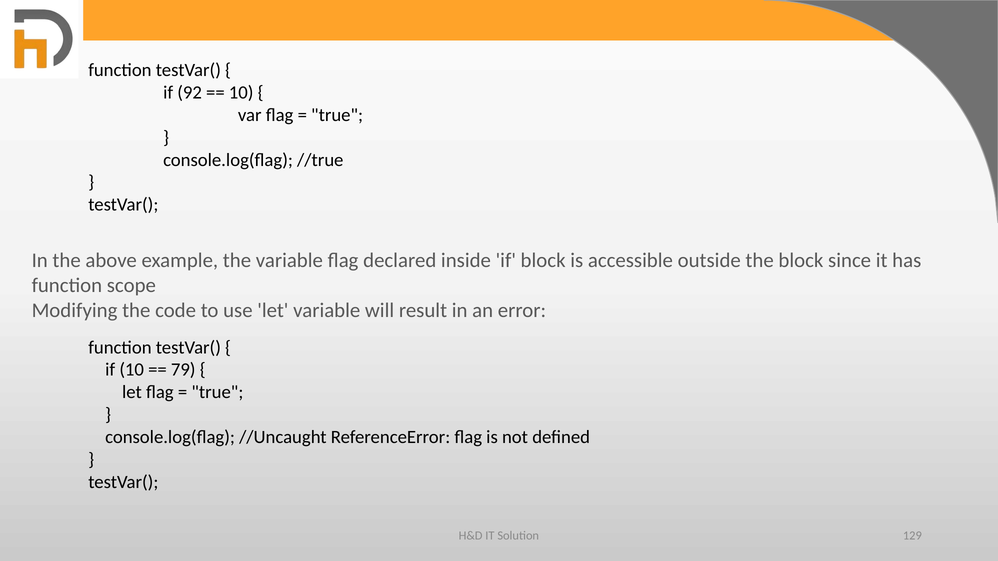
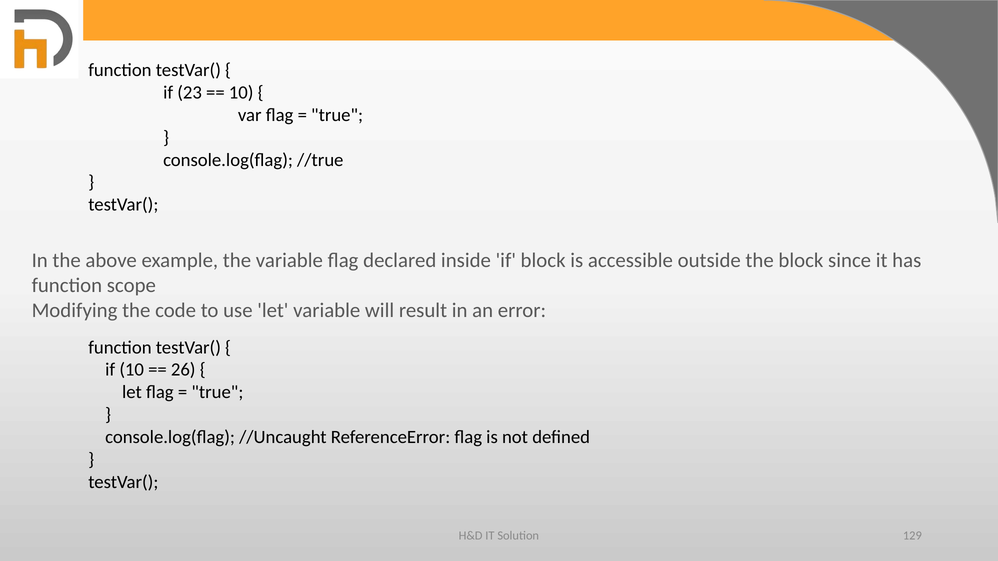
92: 92 -> 23 (190, 93)
79: 79 -> 26 (183, 370)
